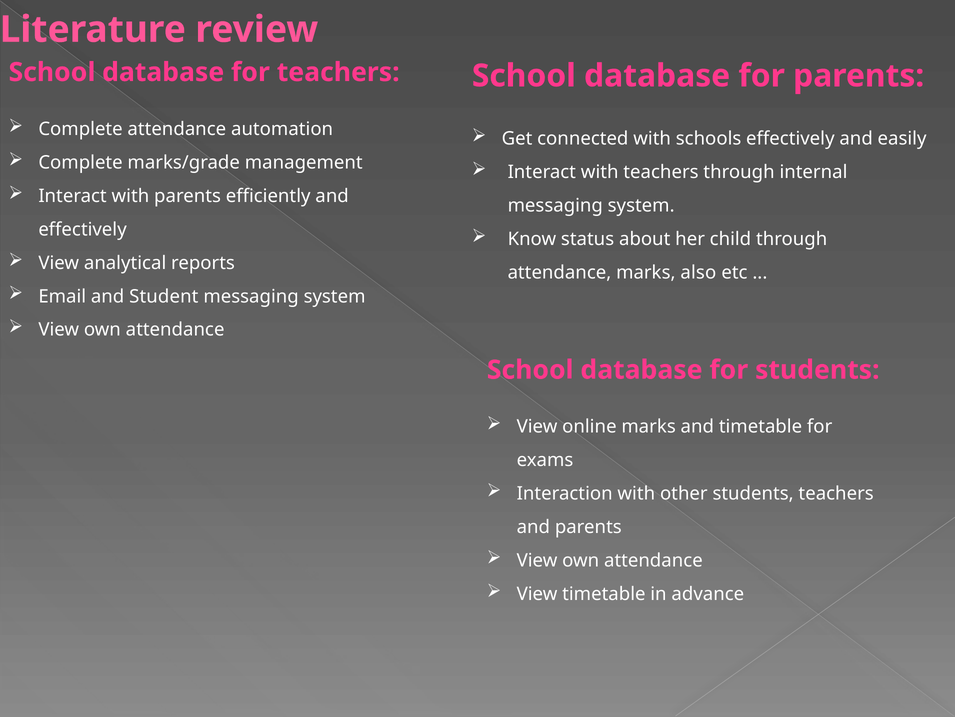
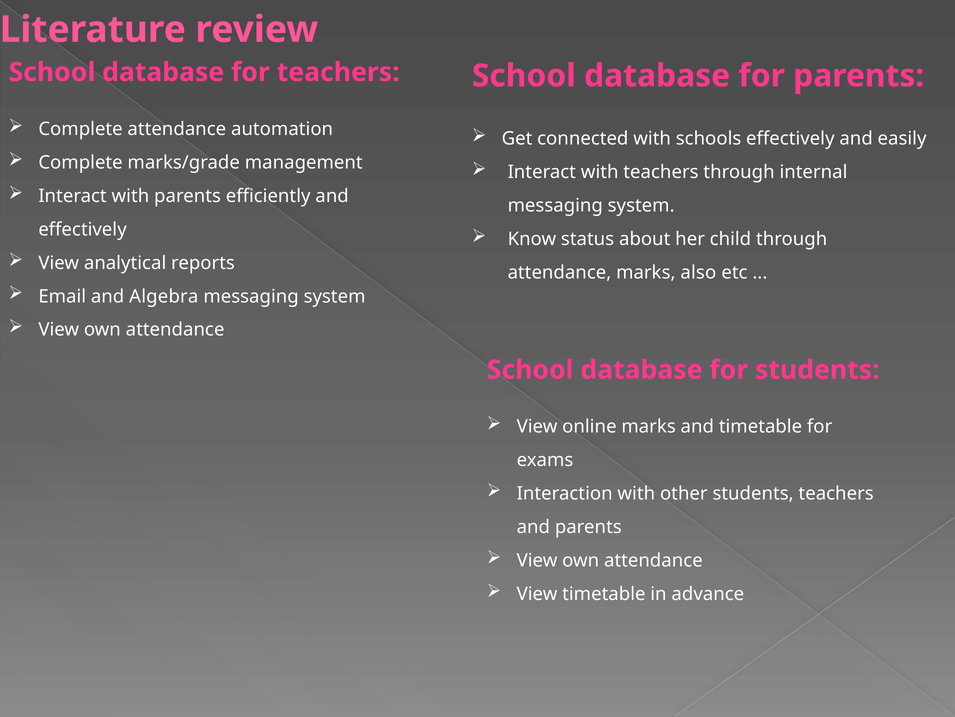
Student: Student -> Algebra (164, 296)
